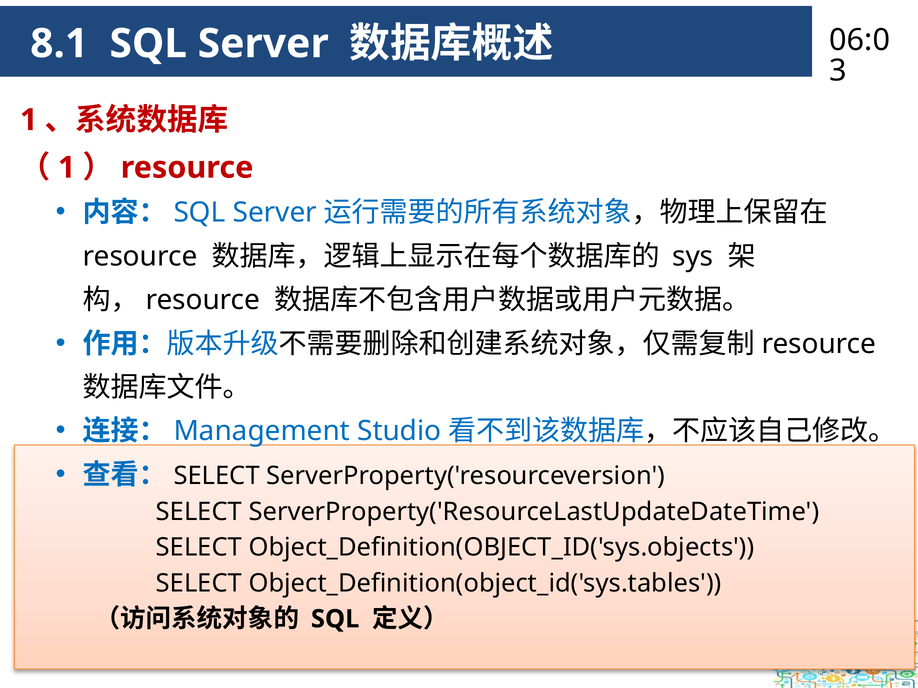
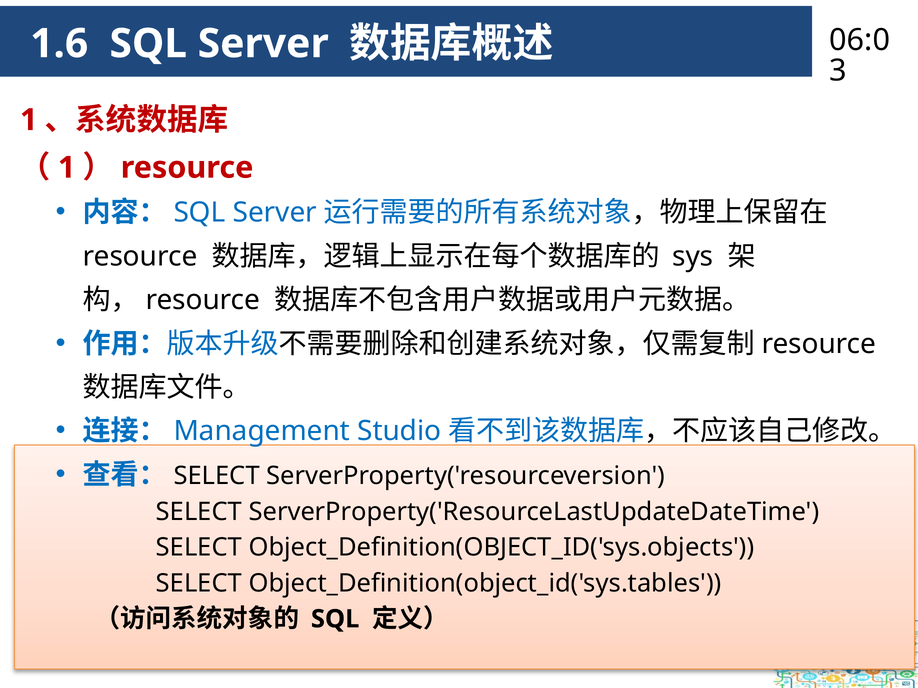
8.1: 8.1 -> 1.6 (59, 44)
